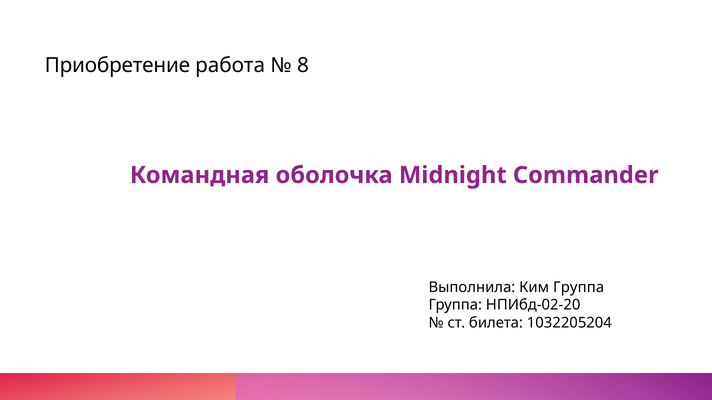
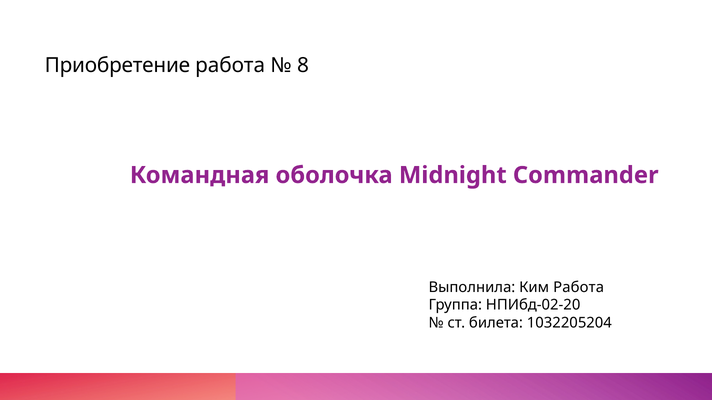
Ким Группа: Группа -> Работа (579, 288)
